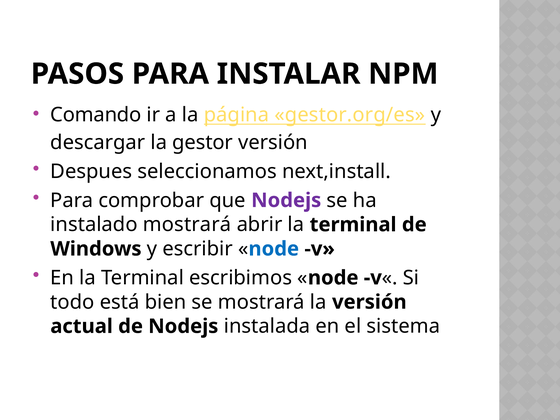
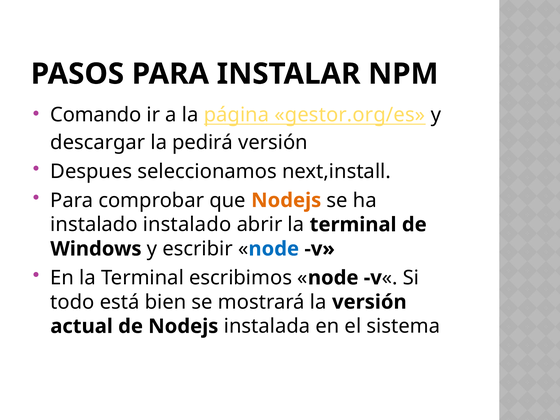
gestor: gestor -> pedirá (203, 142)
Nodejs colour: purple -> orange (286, 200)
instalado mostrará: mostrará -> instalado (187, 225)
